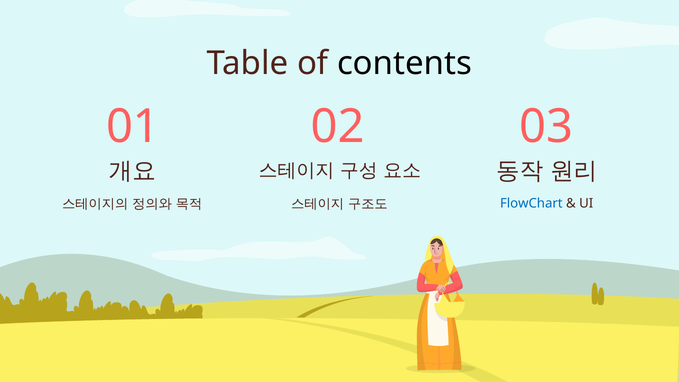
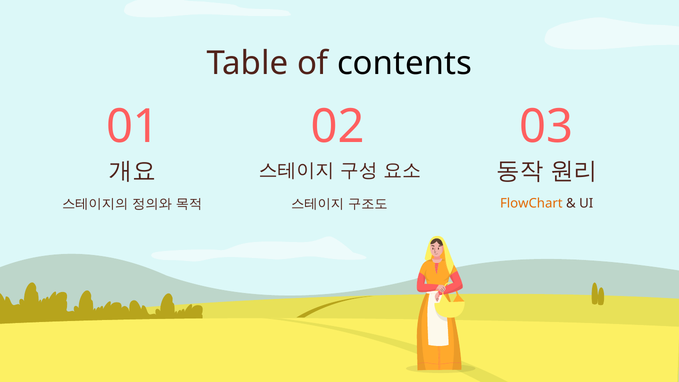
FlowChart colour: blue -> orange (531, 203)
